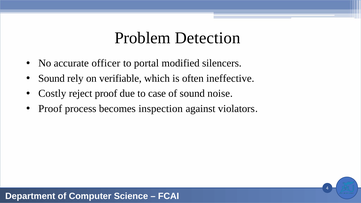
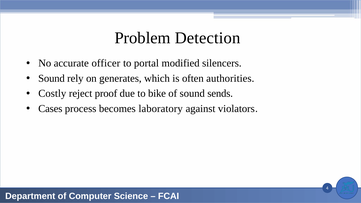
verifiable: verifiable -> generates (120, 78)
ineffective: ineffective -> authorities (230, 78)
case: case -> bike (157, 94)
noise: noise -> sends (220, 94)
Proof: Proof -> Cases (50, 109)
inspection: inspection -> laboratory (161, 109)
